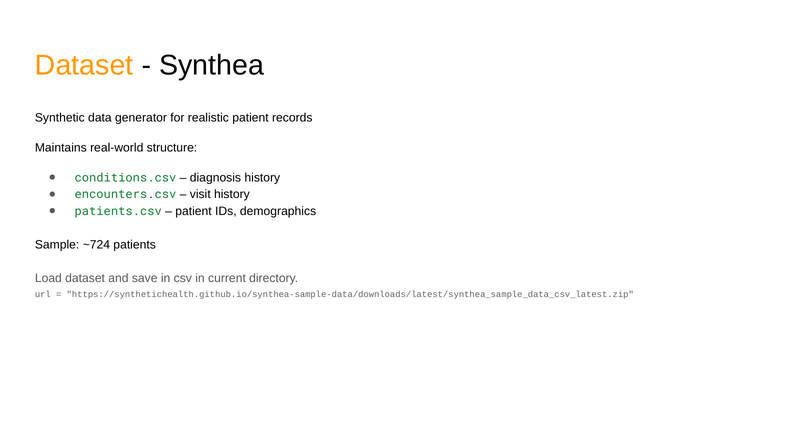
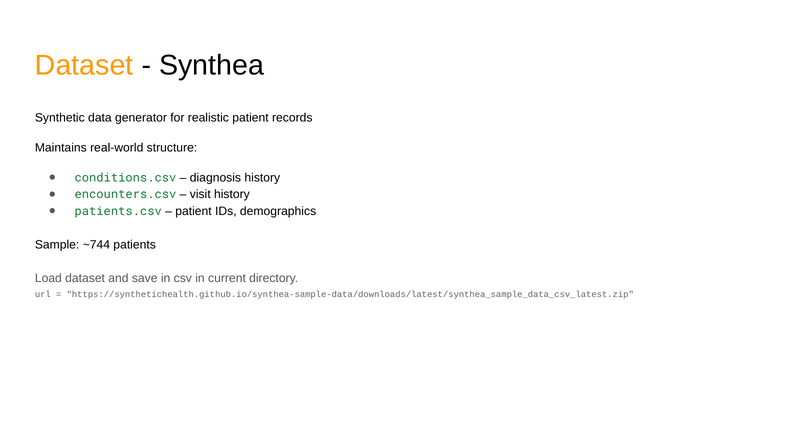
~724: ~724 -> ~744 (96, 245)
